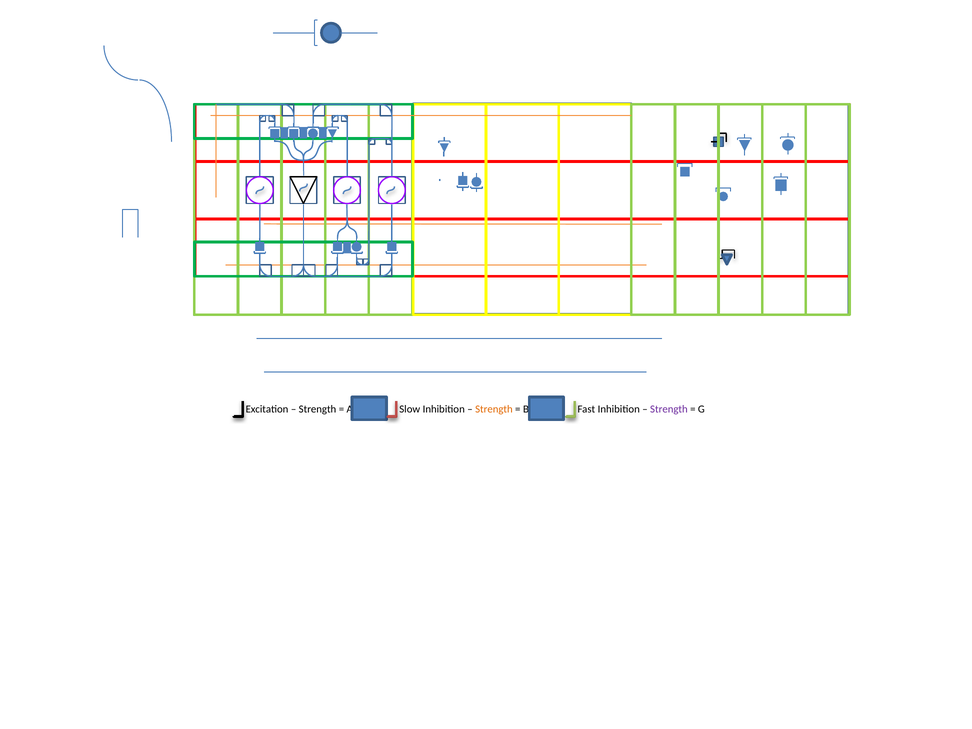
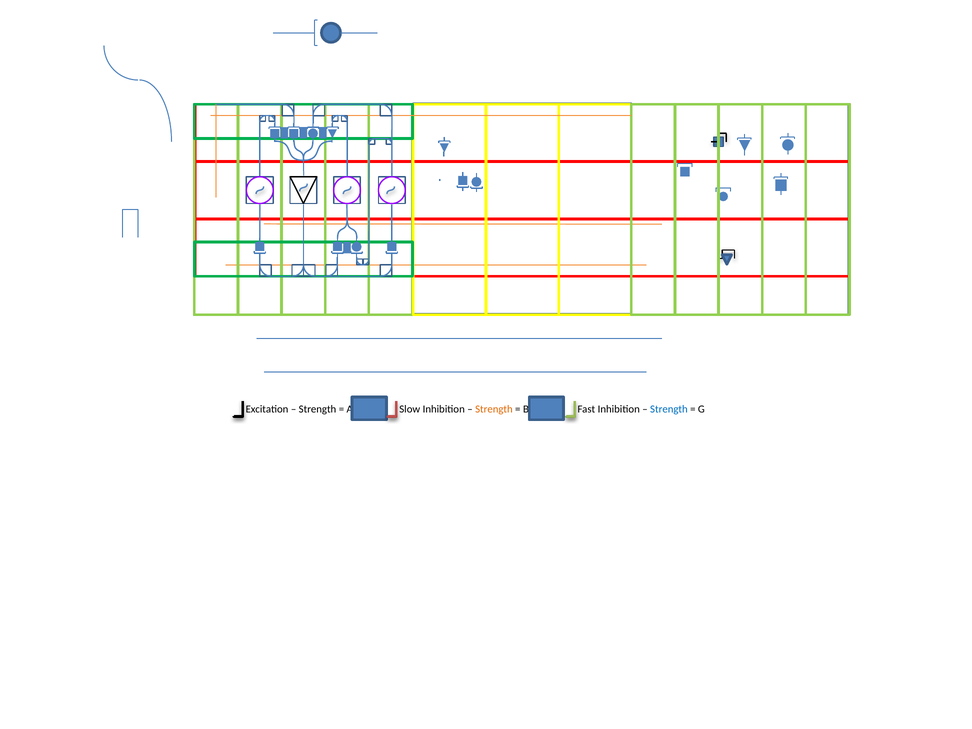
Strength colour: purple -> blue (669, 409)
